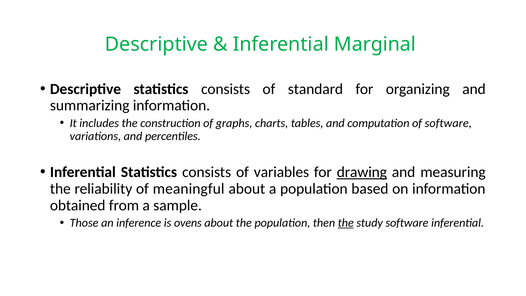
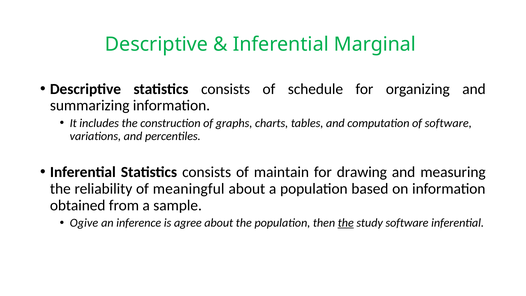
standard: standard -> schedule (315, 89)
variables: variables -> maintain (281, 172)
drawing underline: present -> none (362, 172)
Those: Those -> Ogive (84, 223)
ovens: ovens -> agree (188, 223)
